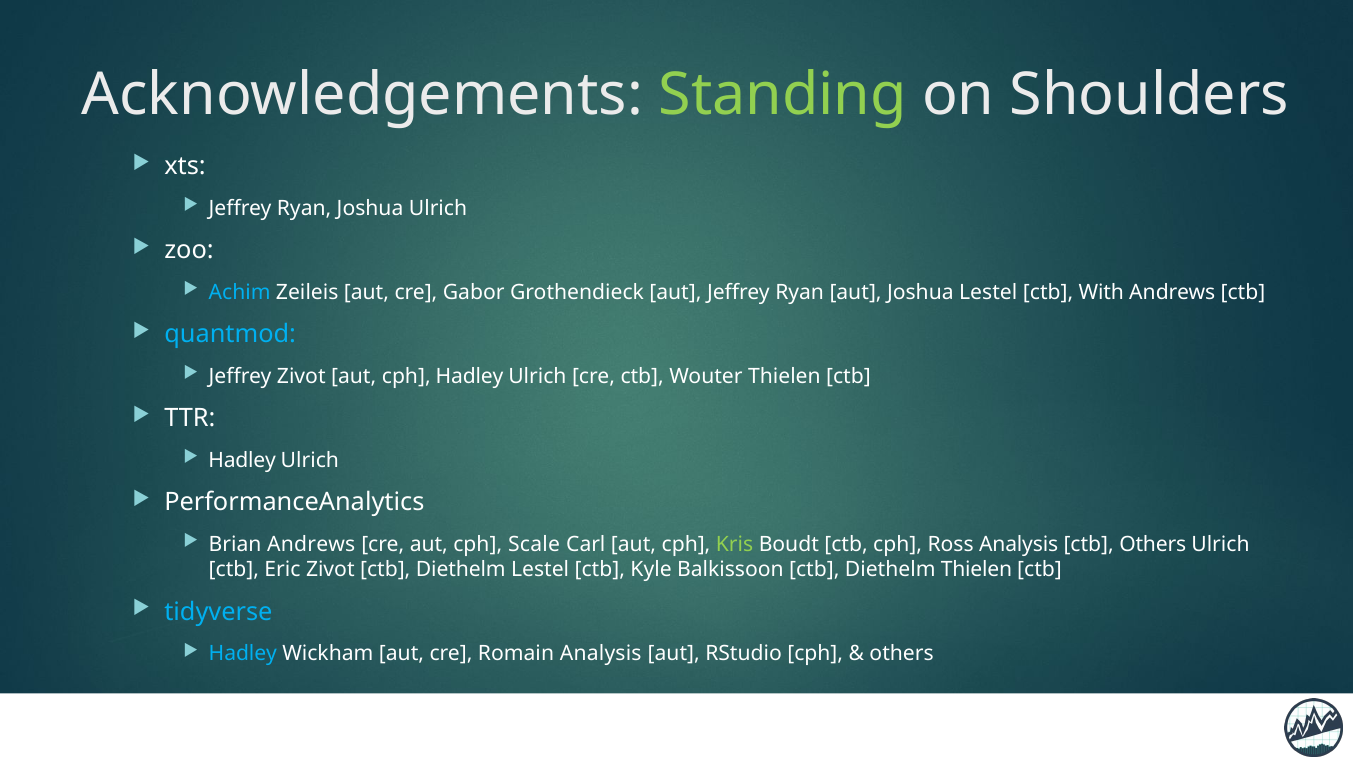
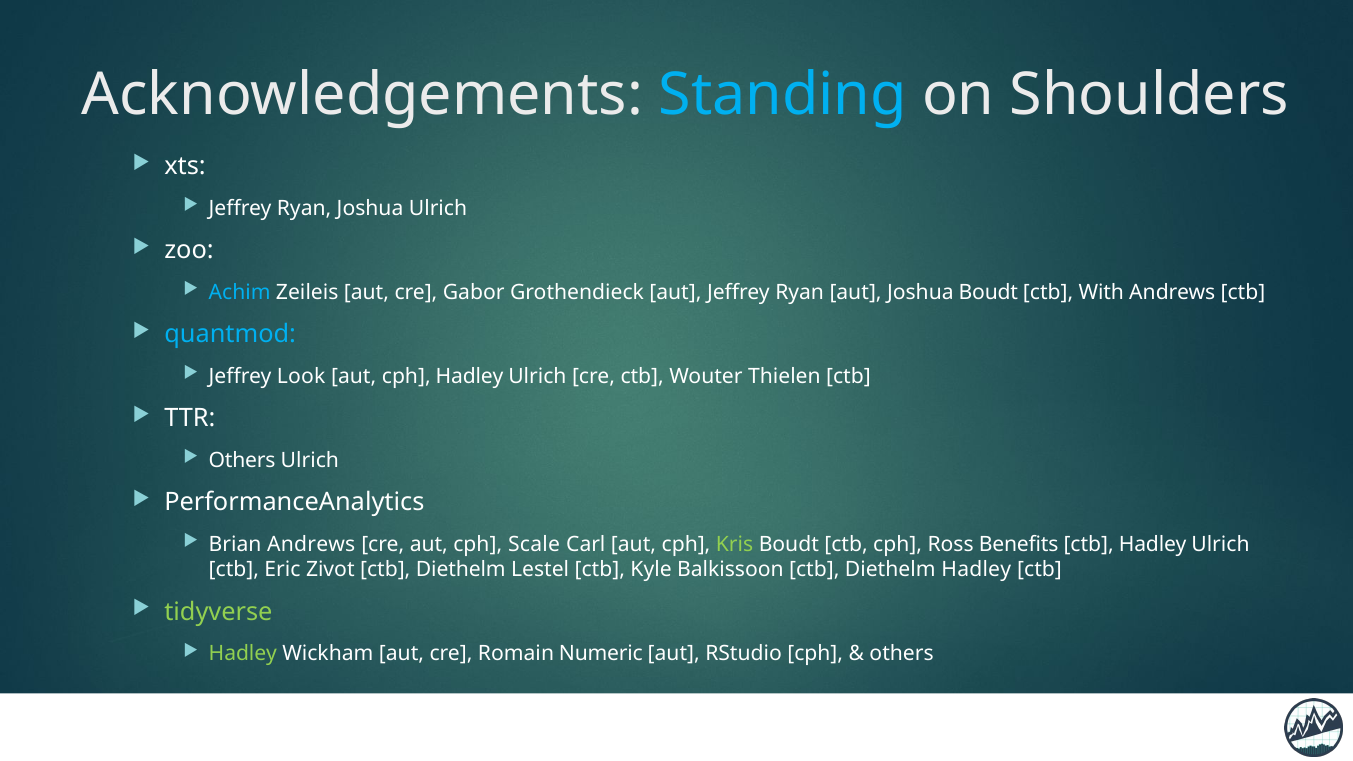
Standing colour: light green -> light blue (783, 95)
Joshua Lestel: Lestel -> Boudt (988, 292)
Jeffrey Zivot: Zivot -> Look (301, 376)
Hadley: Hadley -> Others (242, 460)
Ross Analysis: Analysis -> Benefits (1019, 544)
ctb Others: Others -> Hadley (1153, 544)
Diethelm Thielen: Thielen -> Hadley (976, 570)
tidyverse colour: light blue -> light green (218, 612)
Hadley colour: light blue -> light green (243, 654)
Romain Analysis: Analysis -> Numeric (601, 654)
